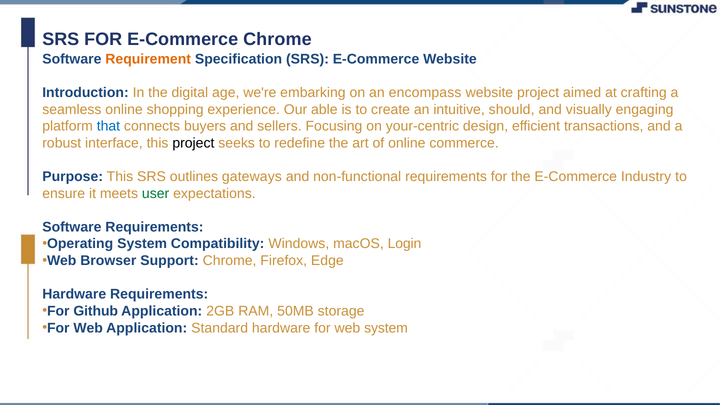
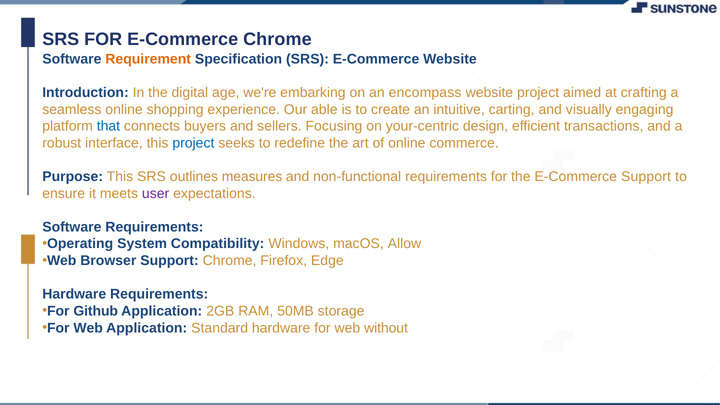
should: should -> carting (512, 109)
project colour: black -> blue (193, 143)
gateways: gateways -> measures (252, 177)
E-Commerce Industry: Industry -> Support (646, 177)
user colour: green -> purple (156, 193)
Login: Login -> Allow (404, 244)
web system: system -> without (386, 328)
